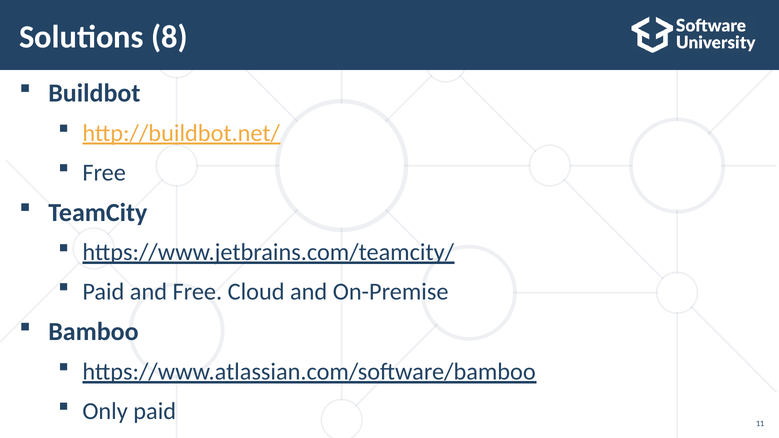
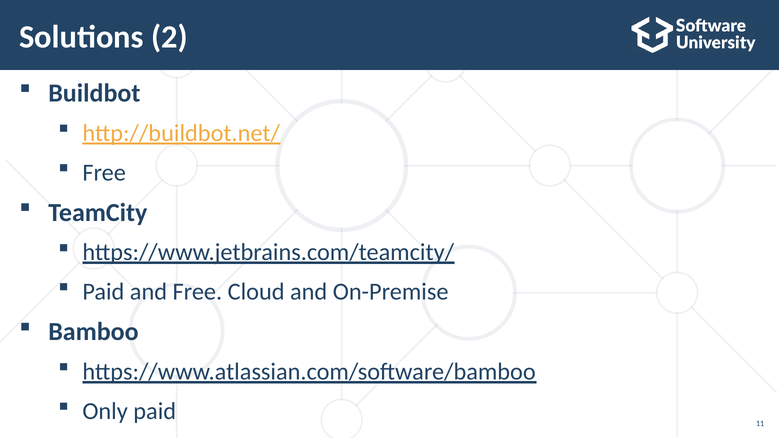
8: 8 -> 2 (169, 37)
